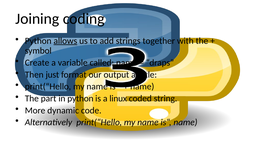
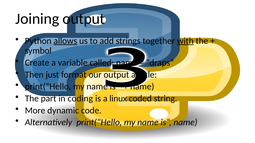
Joining coding: coding -> output (84, 19)
with underline: none -> present (185, 41)
in python: python -> coding (80, 99)
